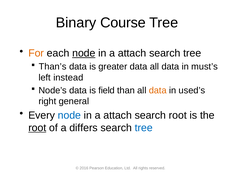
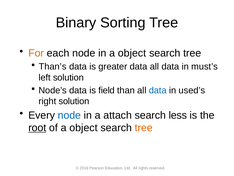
Course: Course -> Sorting (123, 23)
node underline: present -> none (84, 53)
attach: attach -> object (132, 53)
left instead: instead -> solution (68, 77)
data colour: orange -> blue (158, 90)
right general: general -> solution (74, 101)
search root: root -> less (178, 115)
of a differs: differs -> object (83, 127)
tree colour: blue -> orange (144, 127)
